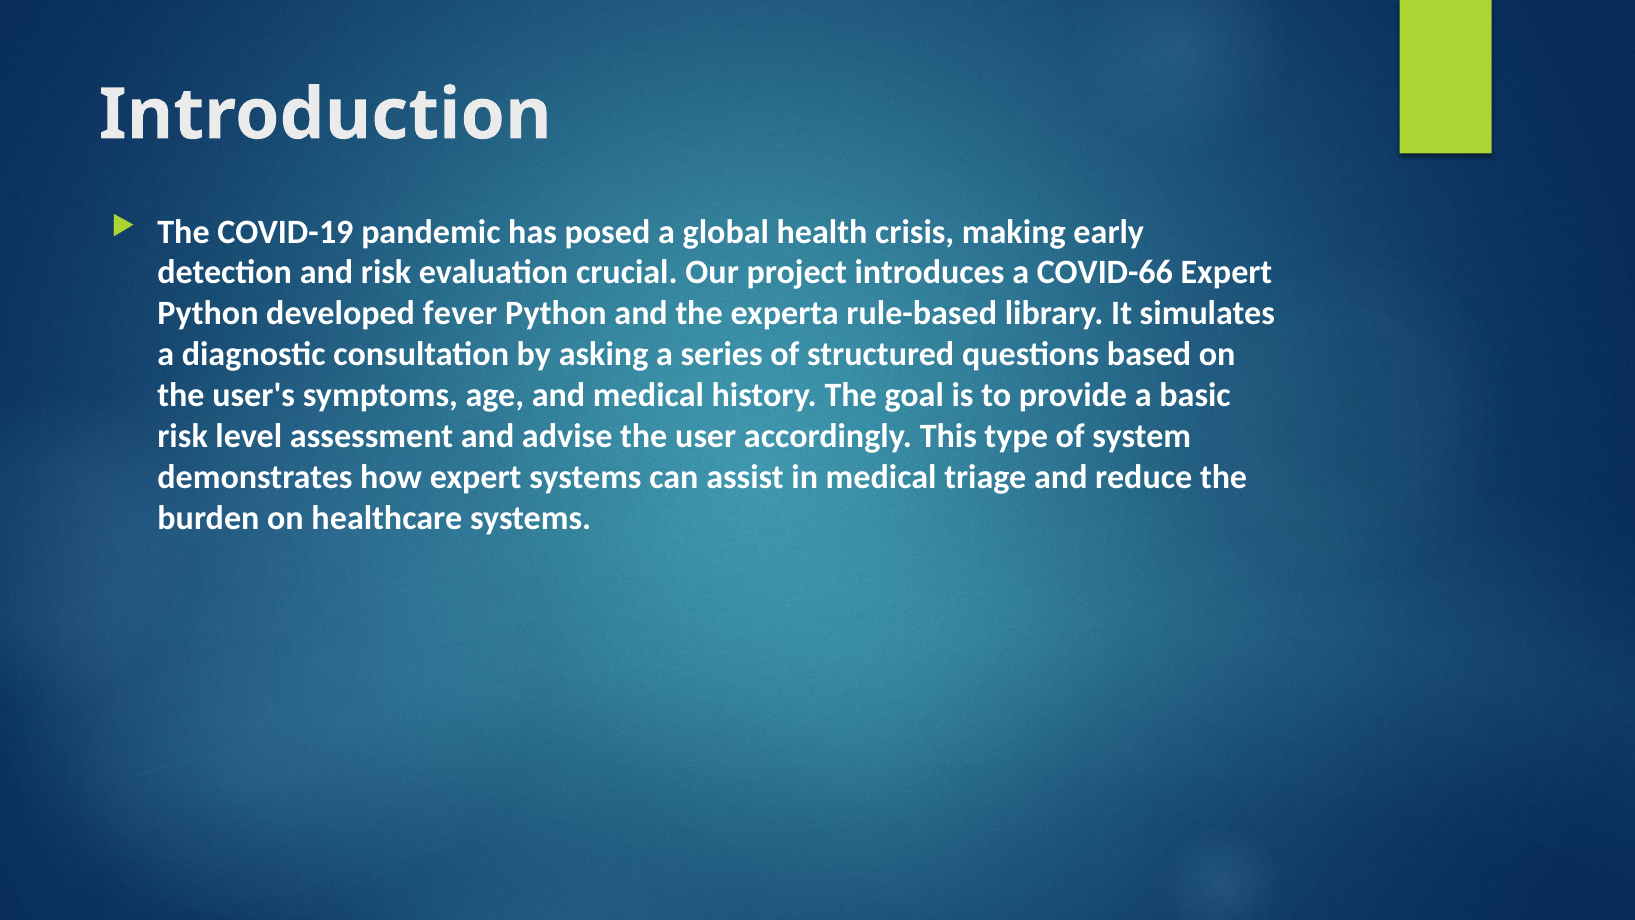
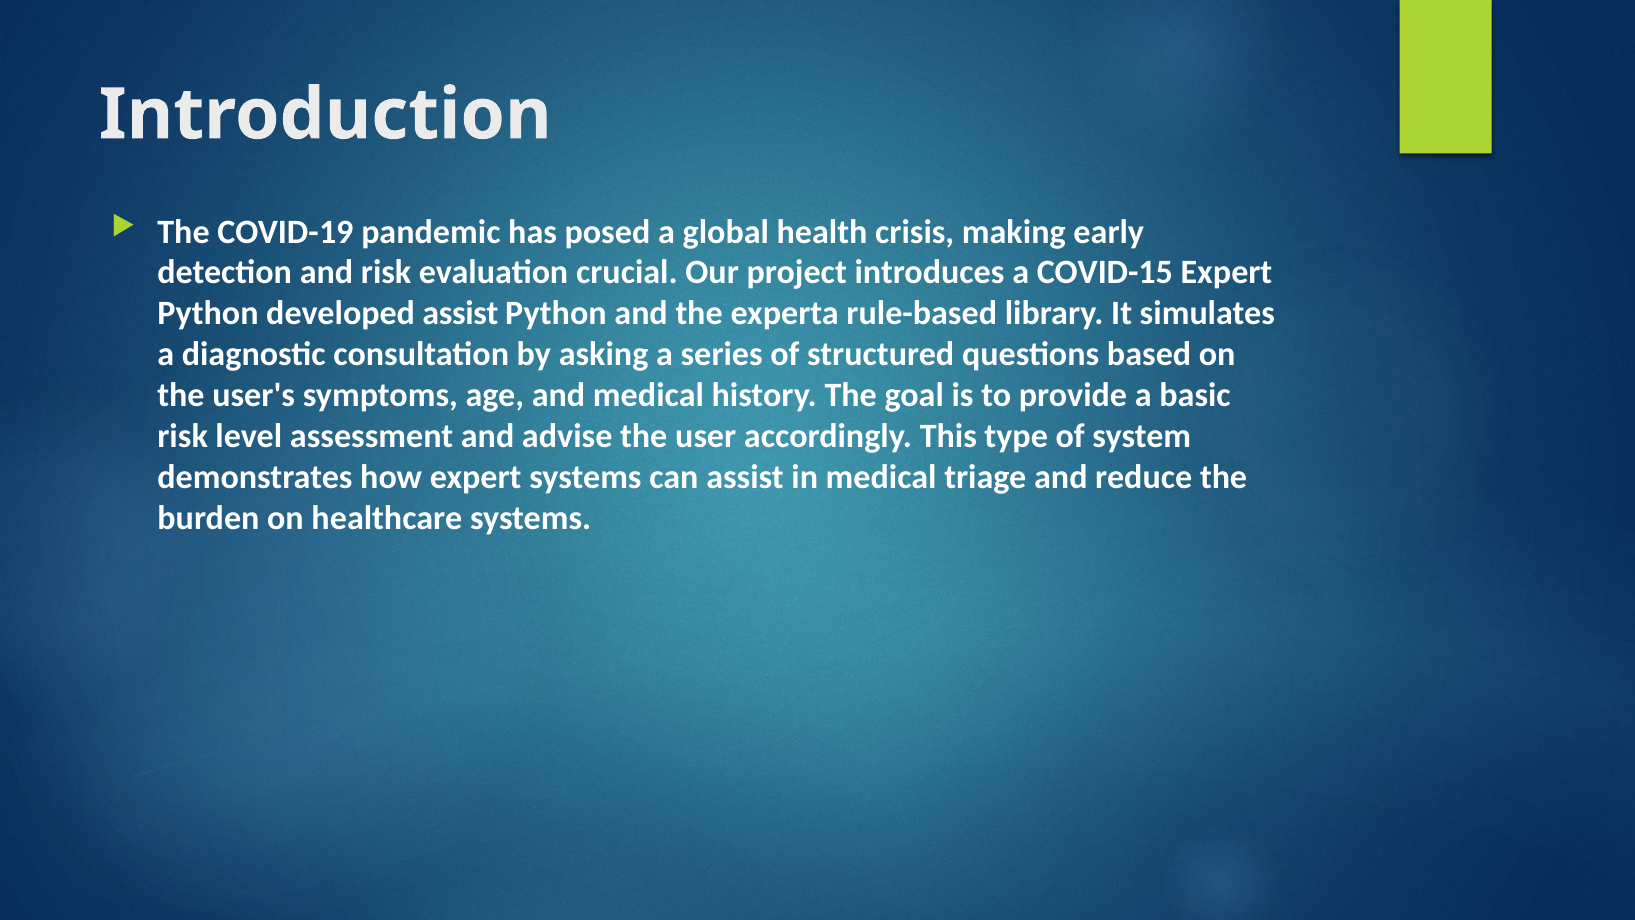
COVID-66: COVID-66 -> COVID-15 (1105, 273)
developed fever: fever -> assist (460, 314)
